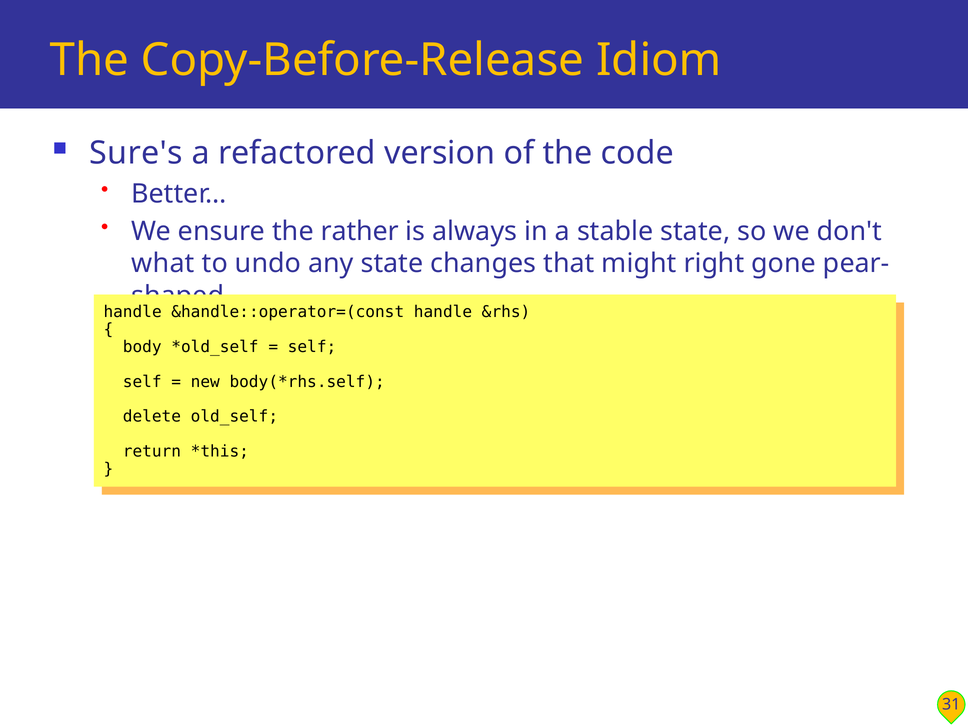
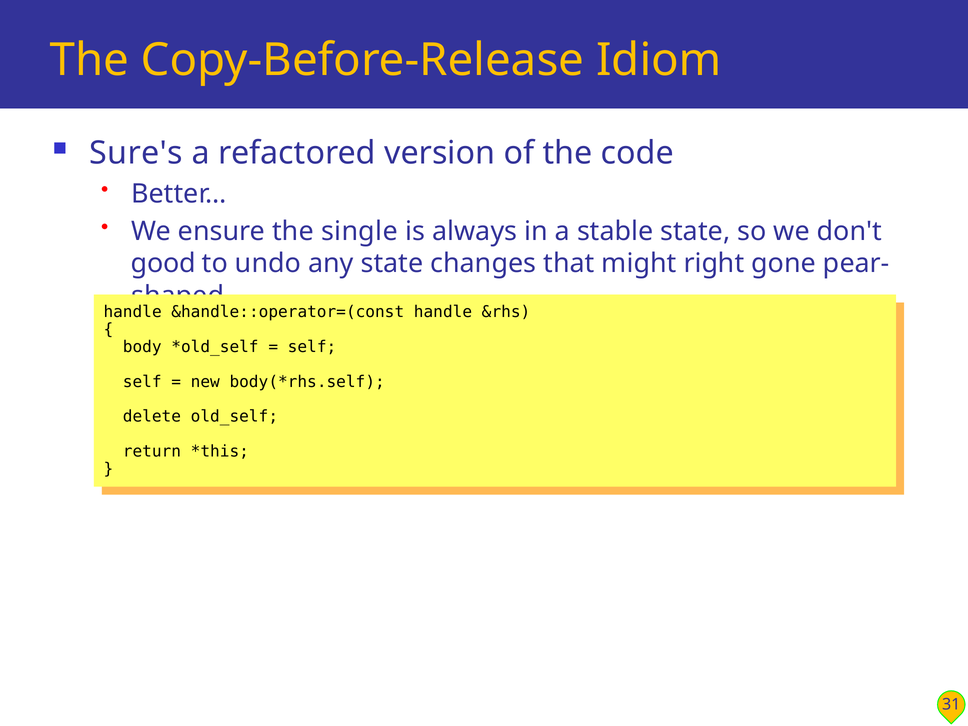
rather: rather -> single (359, 231)
what: what -> good (163, 264)
